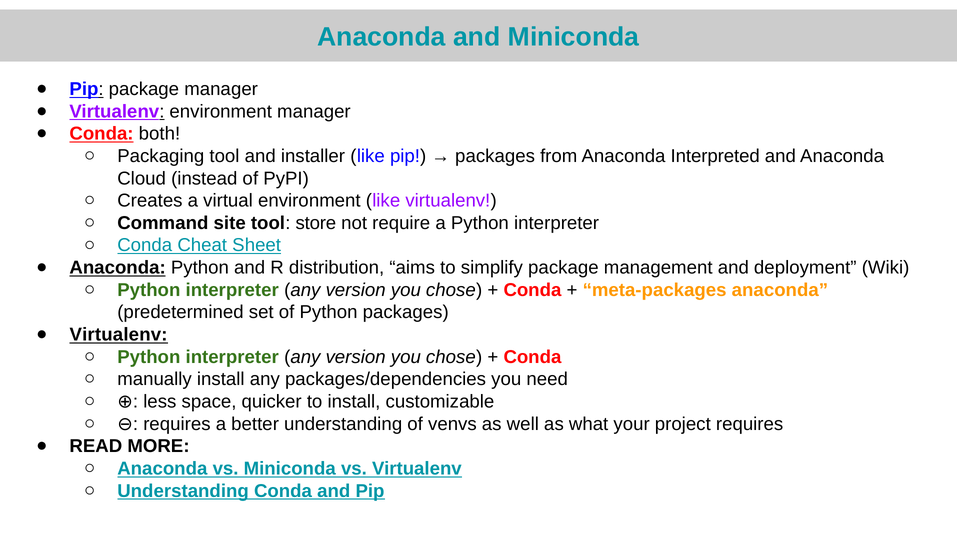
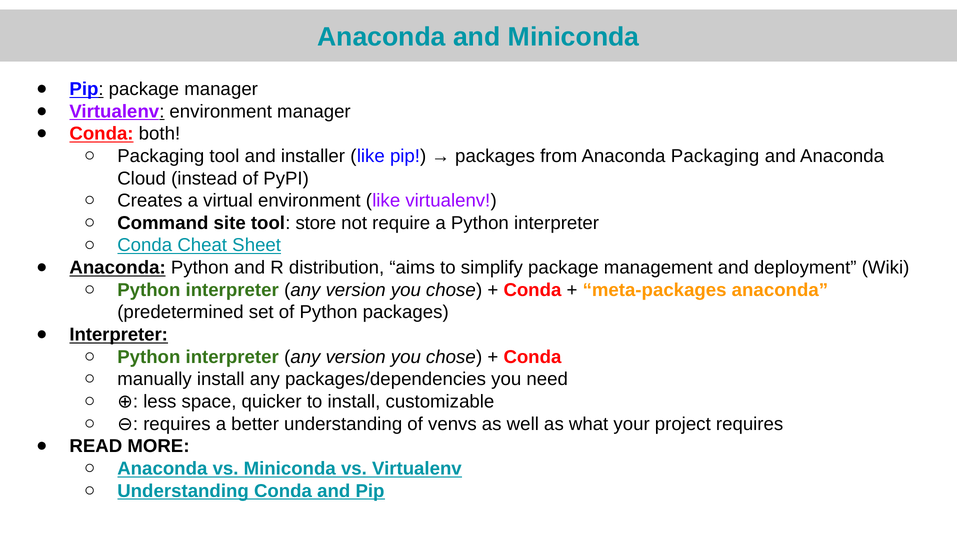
Anaconda Interpreted: Interpreted -> Packaging (715, 156)
Virtualenv: Virtualenv -> Interpreter (119, 335)
